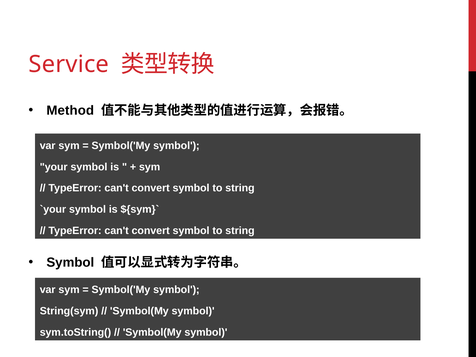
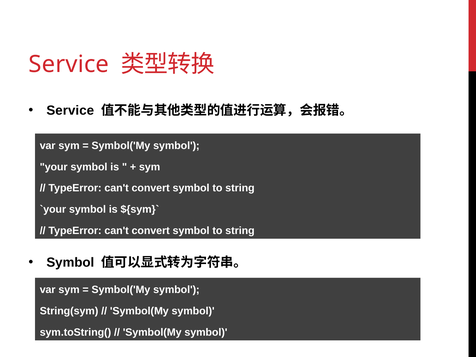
Method: Method -> Service (70, 110)
